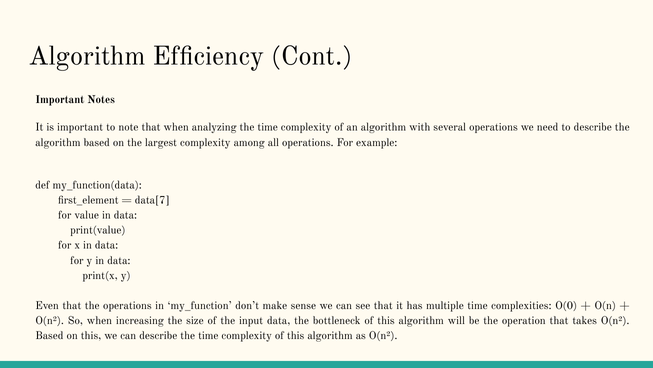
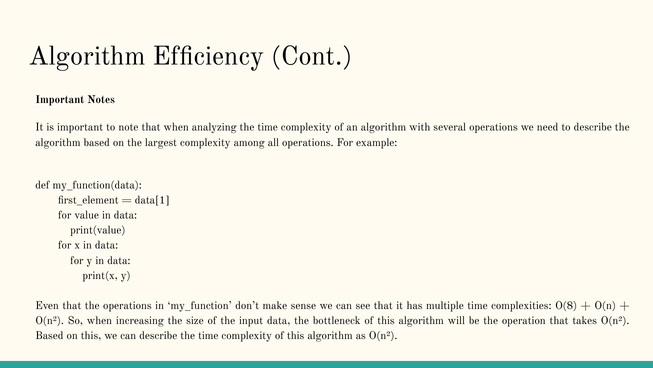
data[7: data[7 -> data[1 (152, 200)
O(0: O(0 -> O(8 (566, 305)
